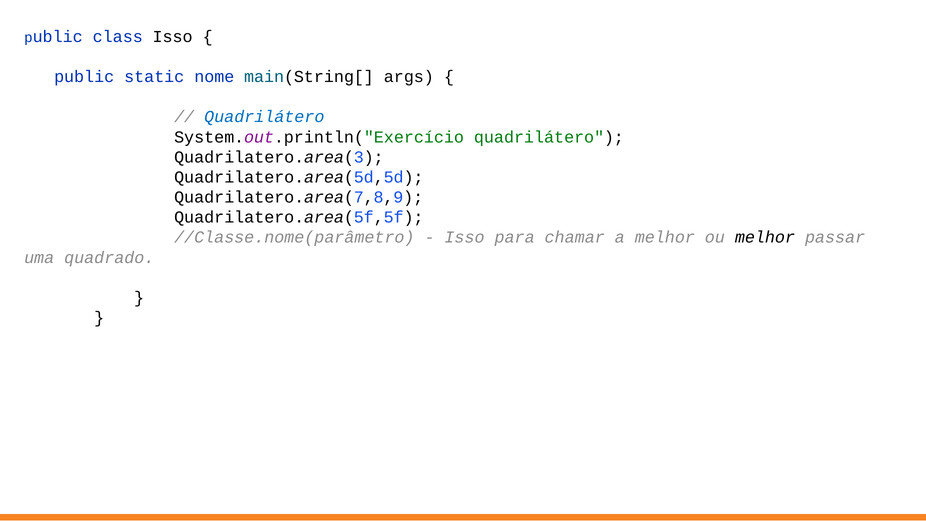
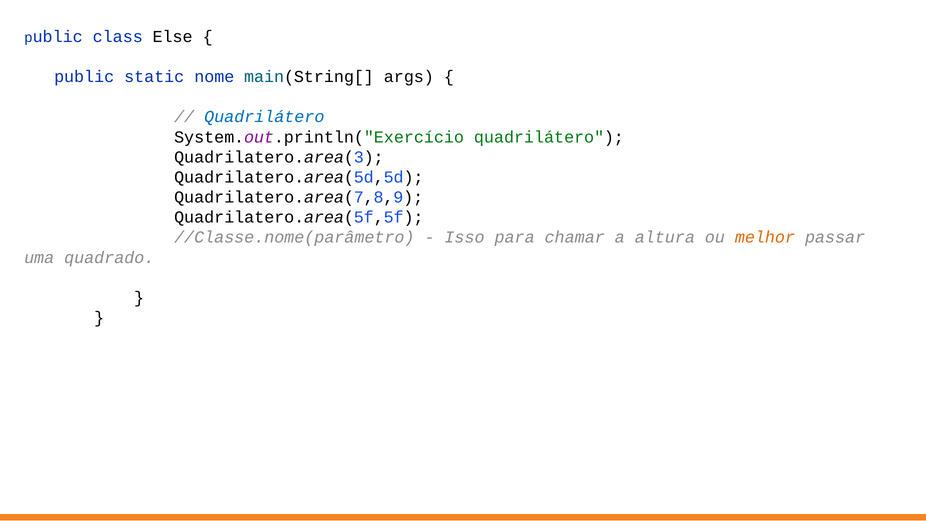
class Isso: Isso -> Else (173, 37)
a melhor: melhor -> altura (665, 237)
melhor colour: black -> orange (765, 237)
